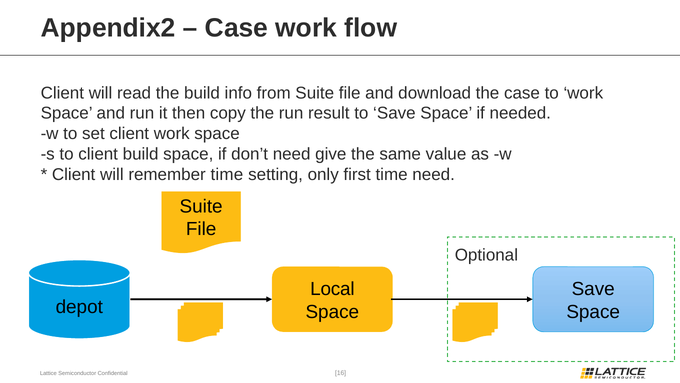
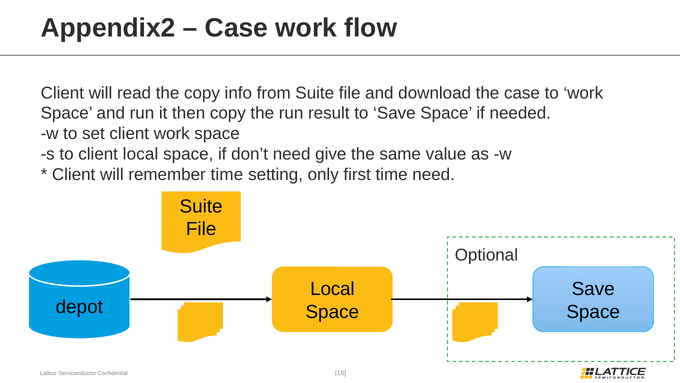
the build: build -> copy (202, 93)
client build: build -> local (141, 154)
